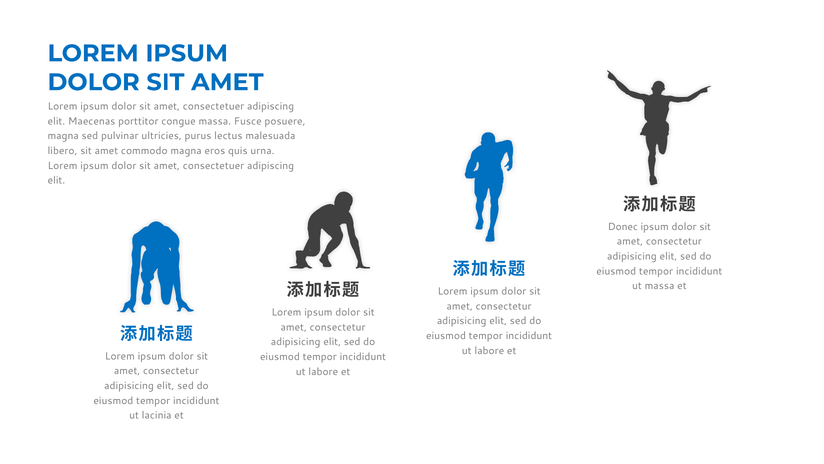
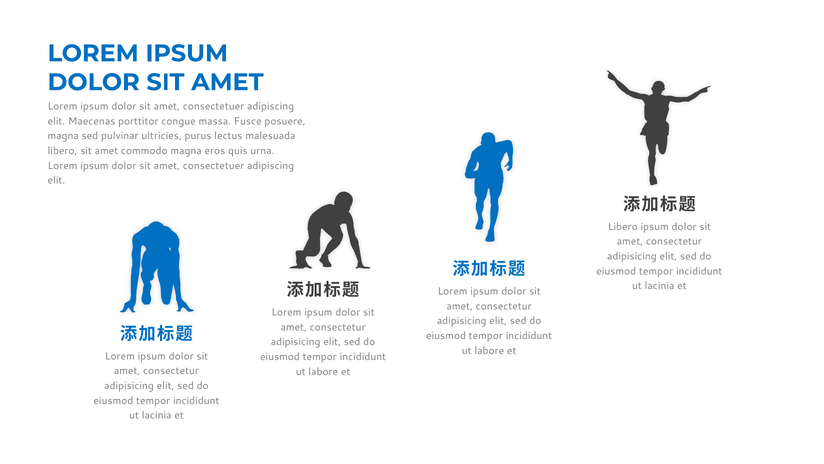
Donec: Donec -> Libero (623, 226)
massa: massa -> lacinia (660, 286)
